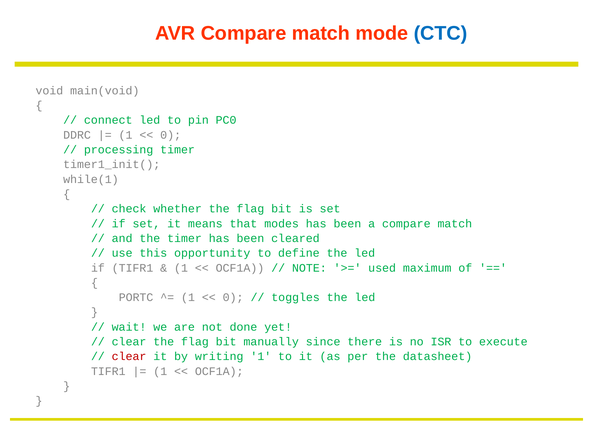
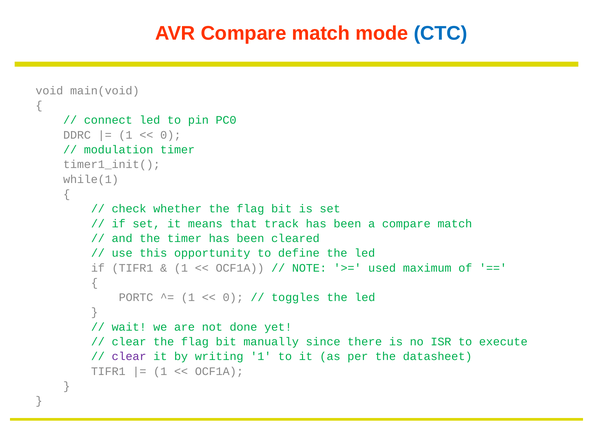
processing: processing -> modulation (119, 150)
modes: modes -> track (282, 224)
clear colour: red -> purple (129, 357)
